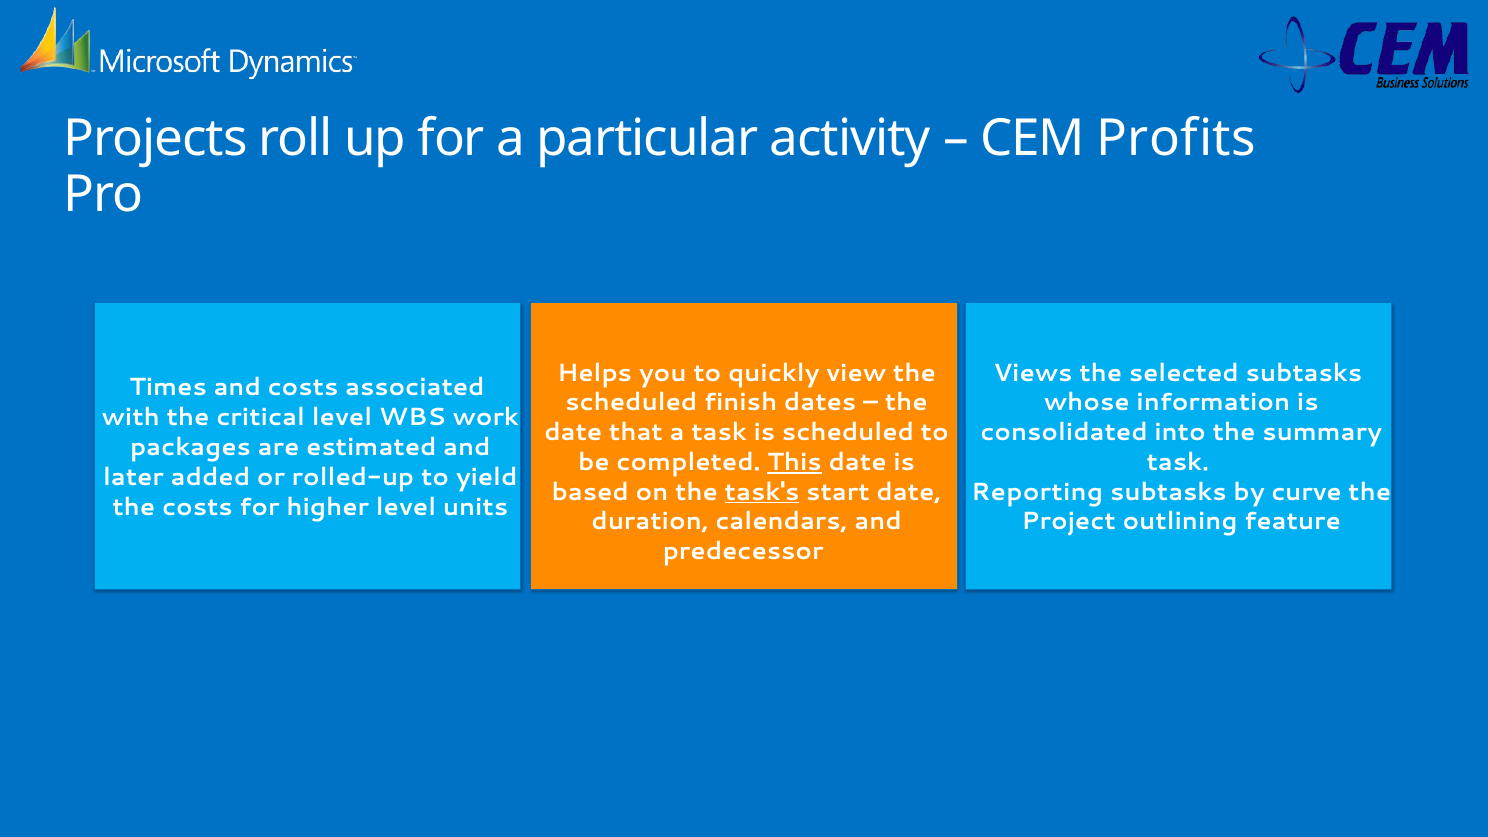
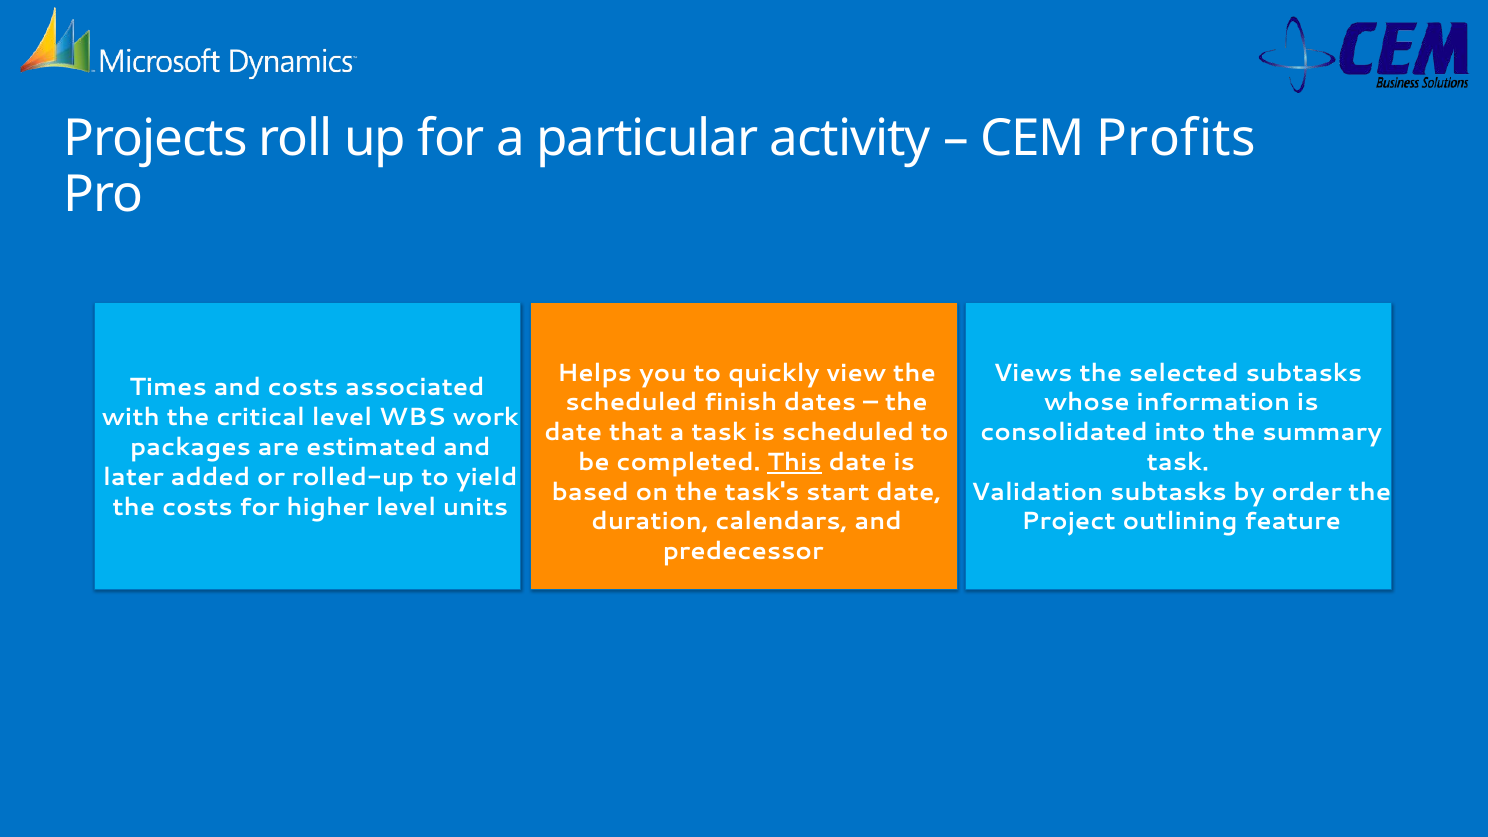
task's underline: present -> none (762, 492)
Reporting: Reporting -> Validation (1037, 492)
curve: curve -> order (1307, 492)
